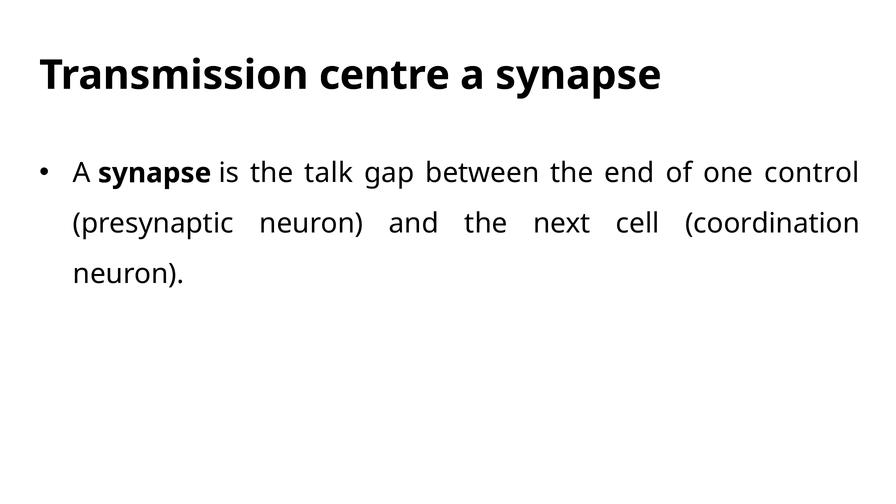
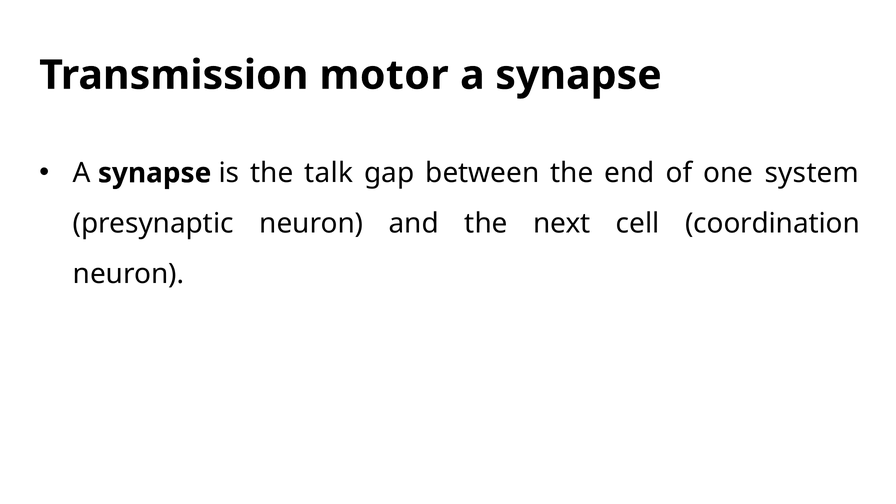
centre: centre -> motor (384, 75)
control: control -> system (812, 173)
